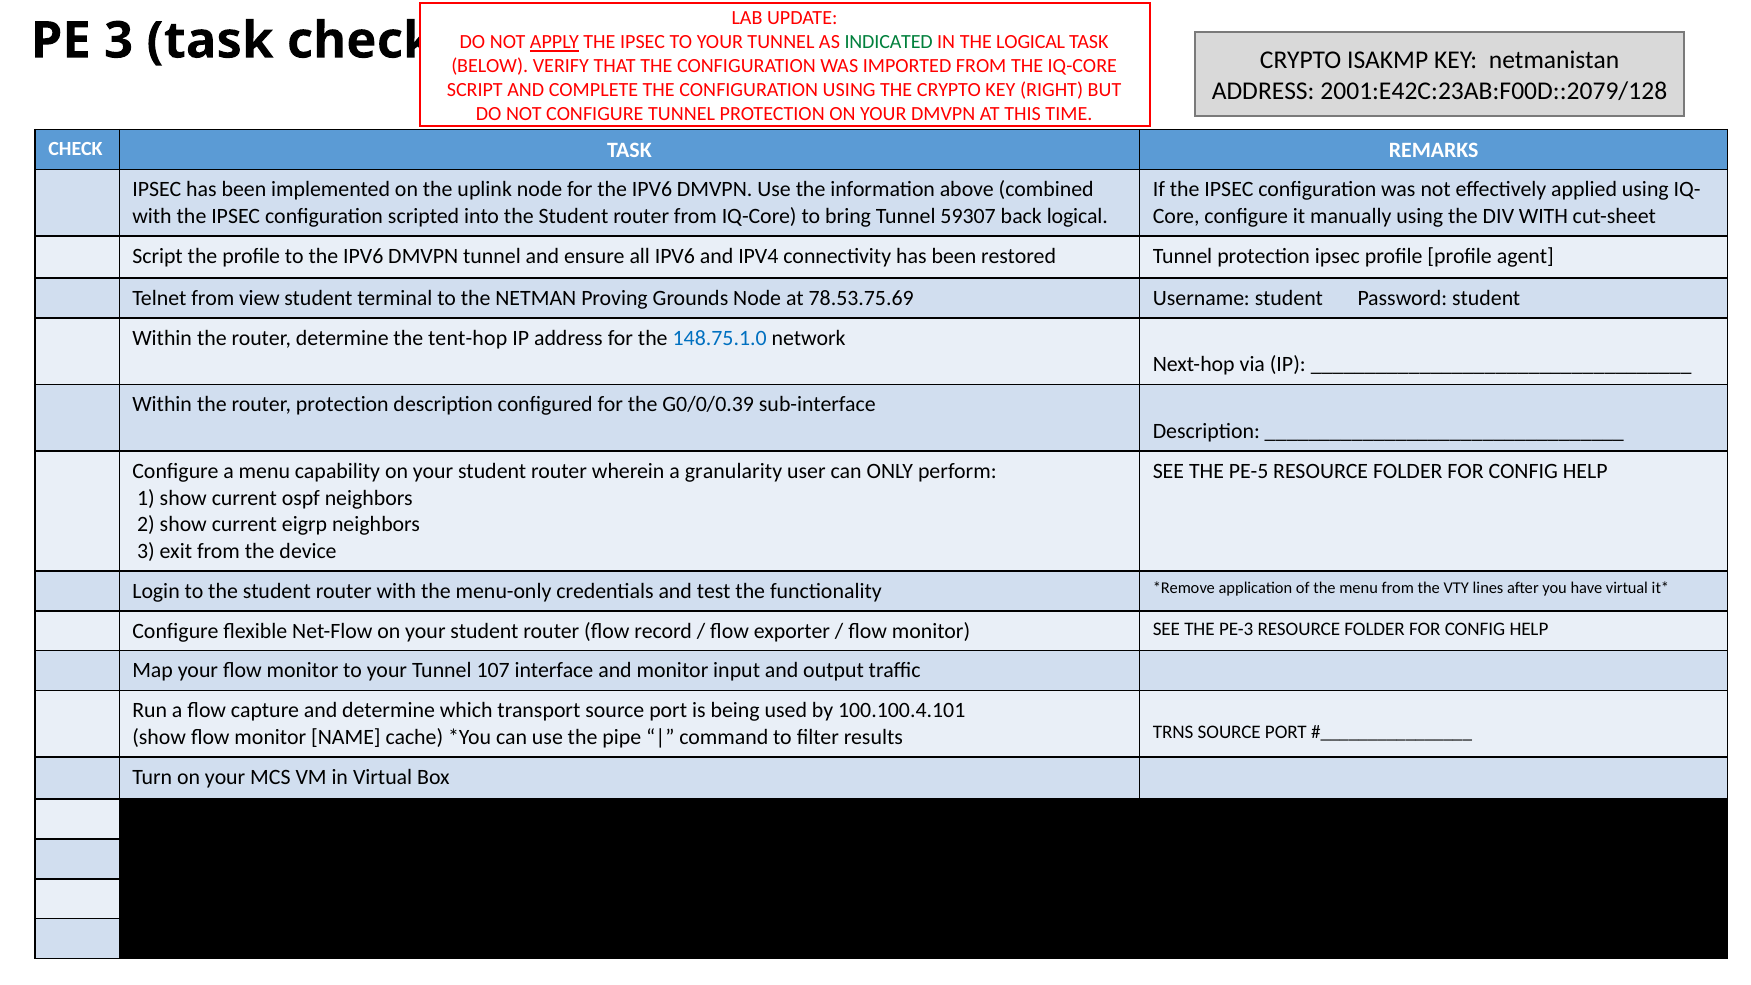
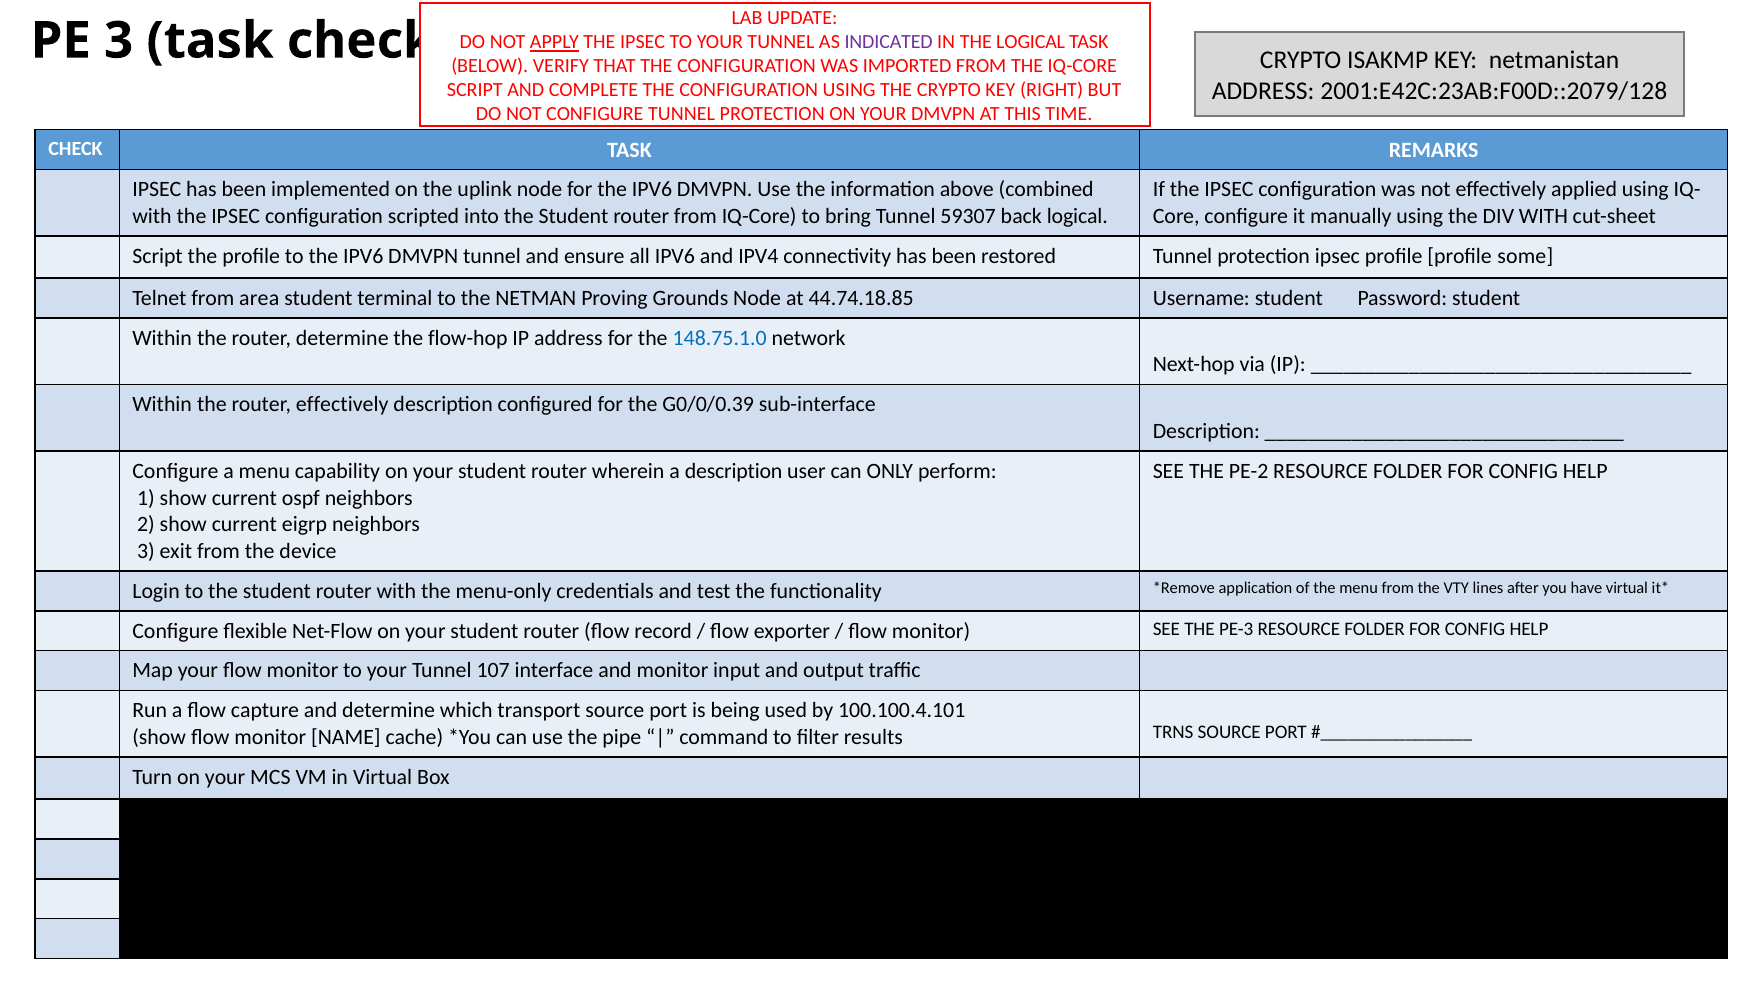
INDICATED colour: green -> purple (889, 42)
agent: agent -> some (1525, 256)
view: view -> area (259, 298)
78.53.75.69: 78.53.75.69 -> 44.74.18.85 (861, 298)
tent-hop: tent-hop -> flow-hop (468, 338)
router protection: protection -> effectively (342, 405)
a granularity: granularity -> description (734, 471)
PE-5: PE-5 -> PE-2 (1249, 471)
